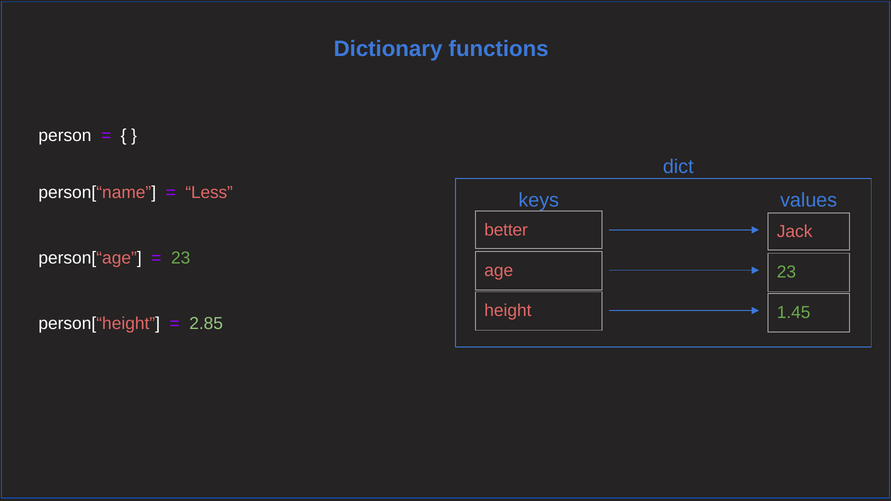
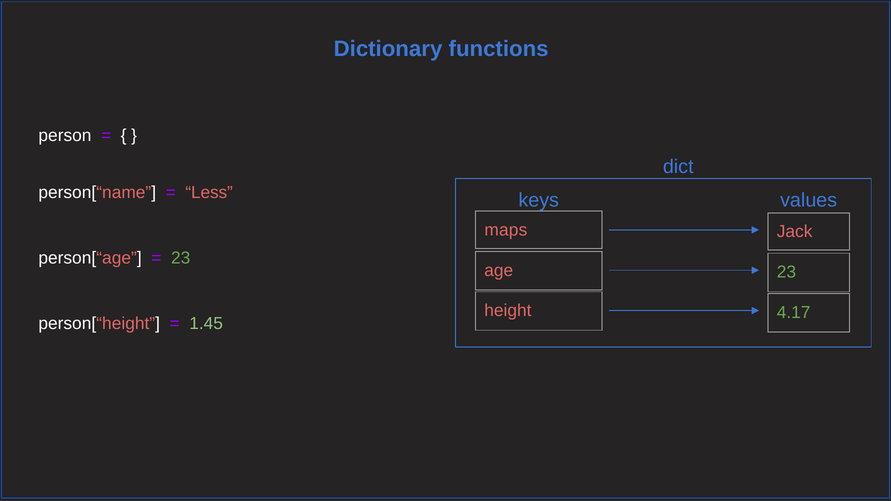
better: better -> maps (506, 230)
1.45: 1.45 -> 4.17 (794, 313)
2.85: 2.85 -> 1.45 (206, 324)
